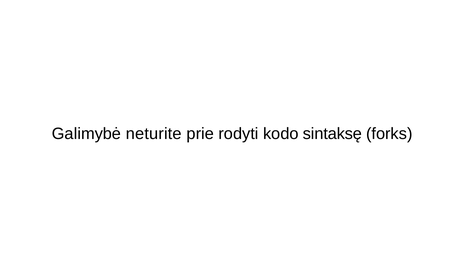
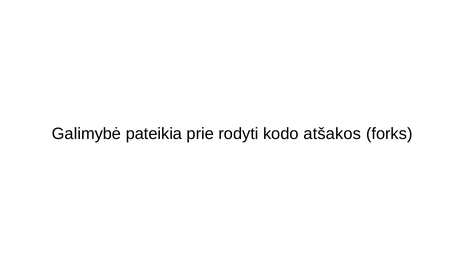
neturite: neturite -> pateikia (154, 134)
sintaksę: sintaksę -> atšakos (332, 134)
